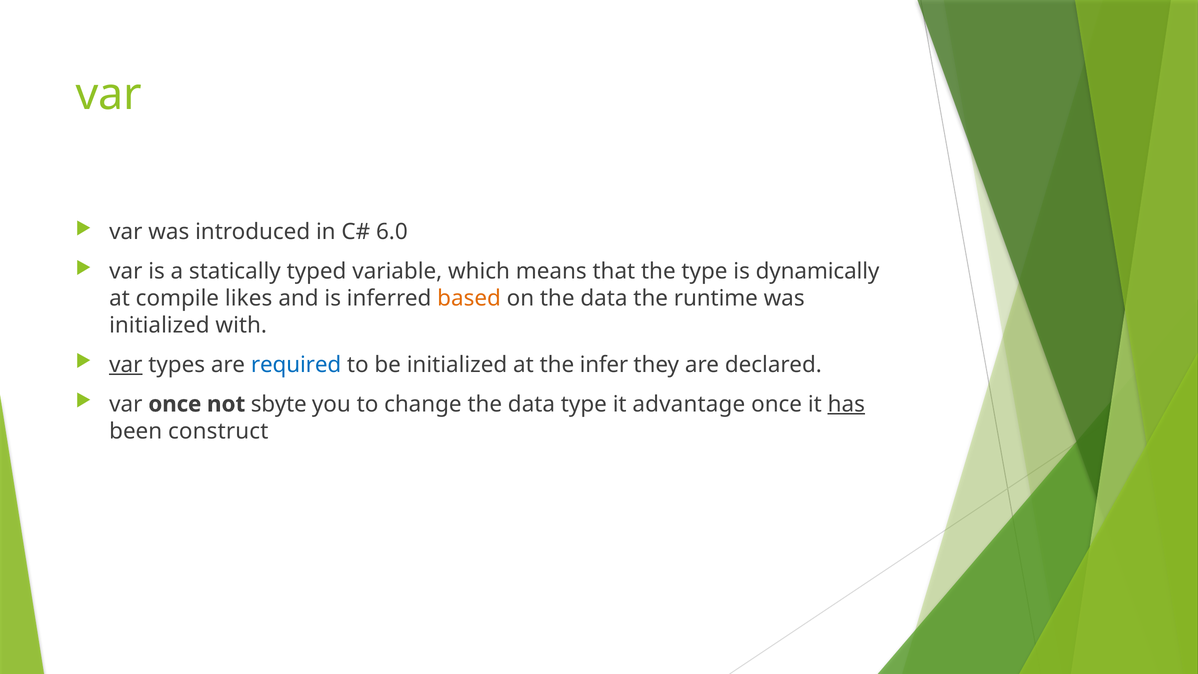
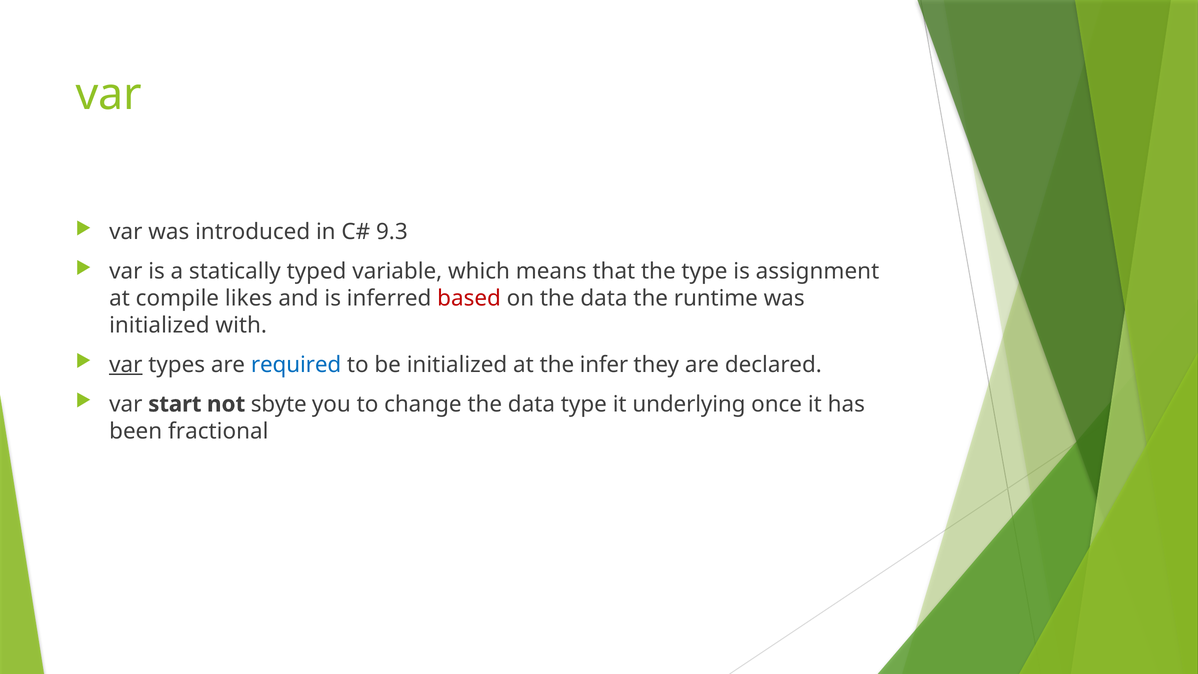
6.0: 6.0 -> 9.3 (392, 232)
dynamically: dynamically -> assignment (817, 271)
based colour: orange -> red (469, 298)
var once: once -> start (175, 404)
advantage: advantage -> underlying (689, 404)
has underline: present -> none (846, 404)
construct: construct -> fractional (218, 431)
